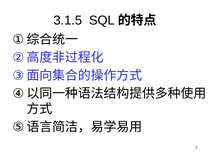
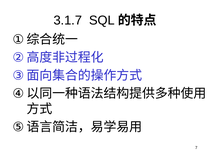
3.1.5: 3.1.5 -> 3.1.7 (68, 20)
